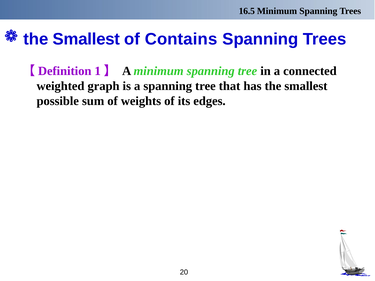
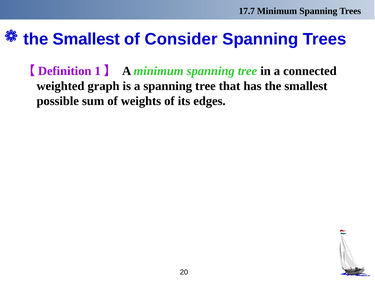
16.5: 16.5 -> 17.7 (247, 11)
Contains: Contains -> Consider (181, 39)
